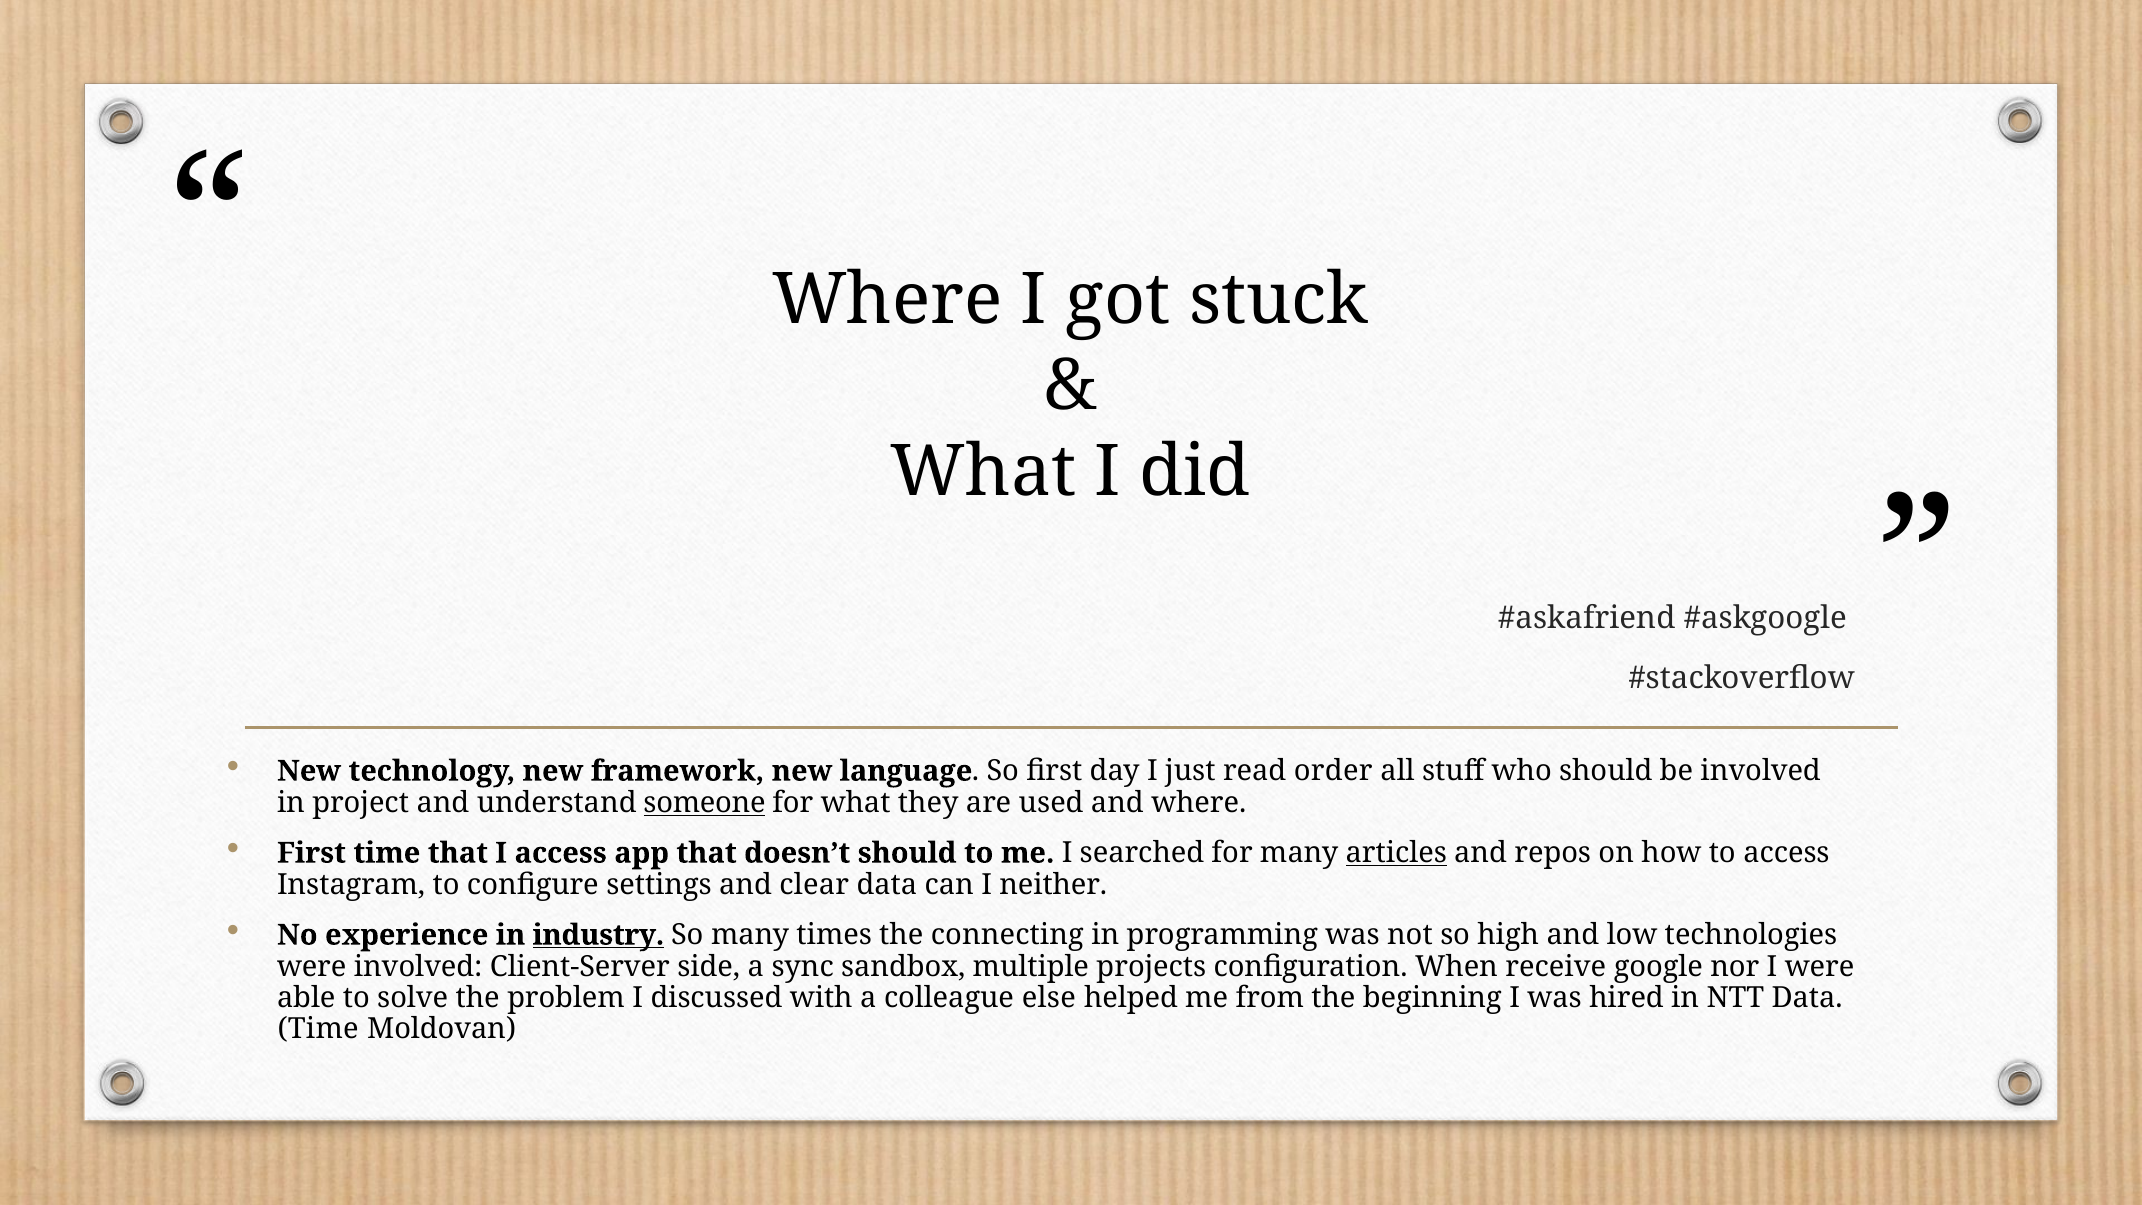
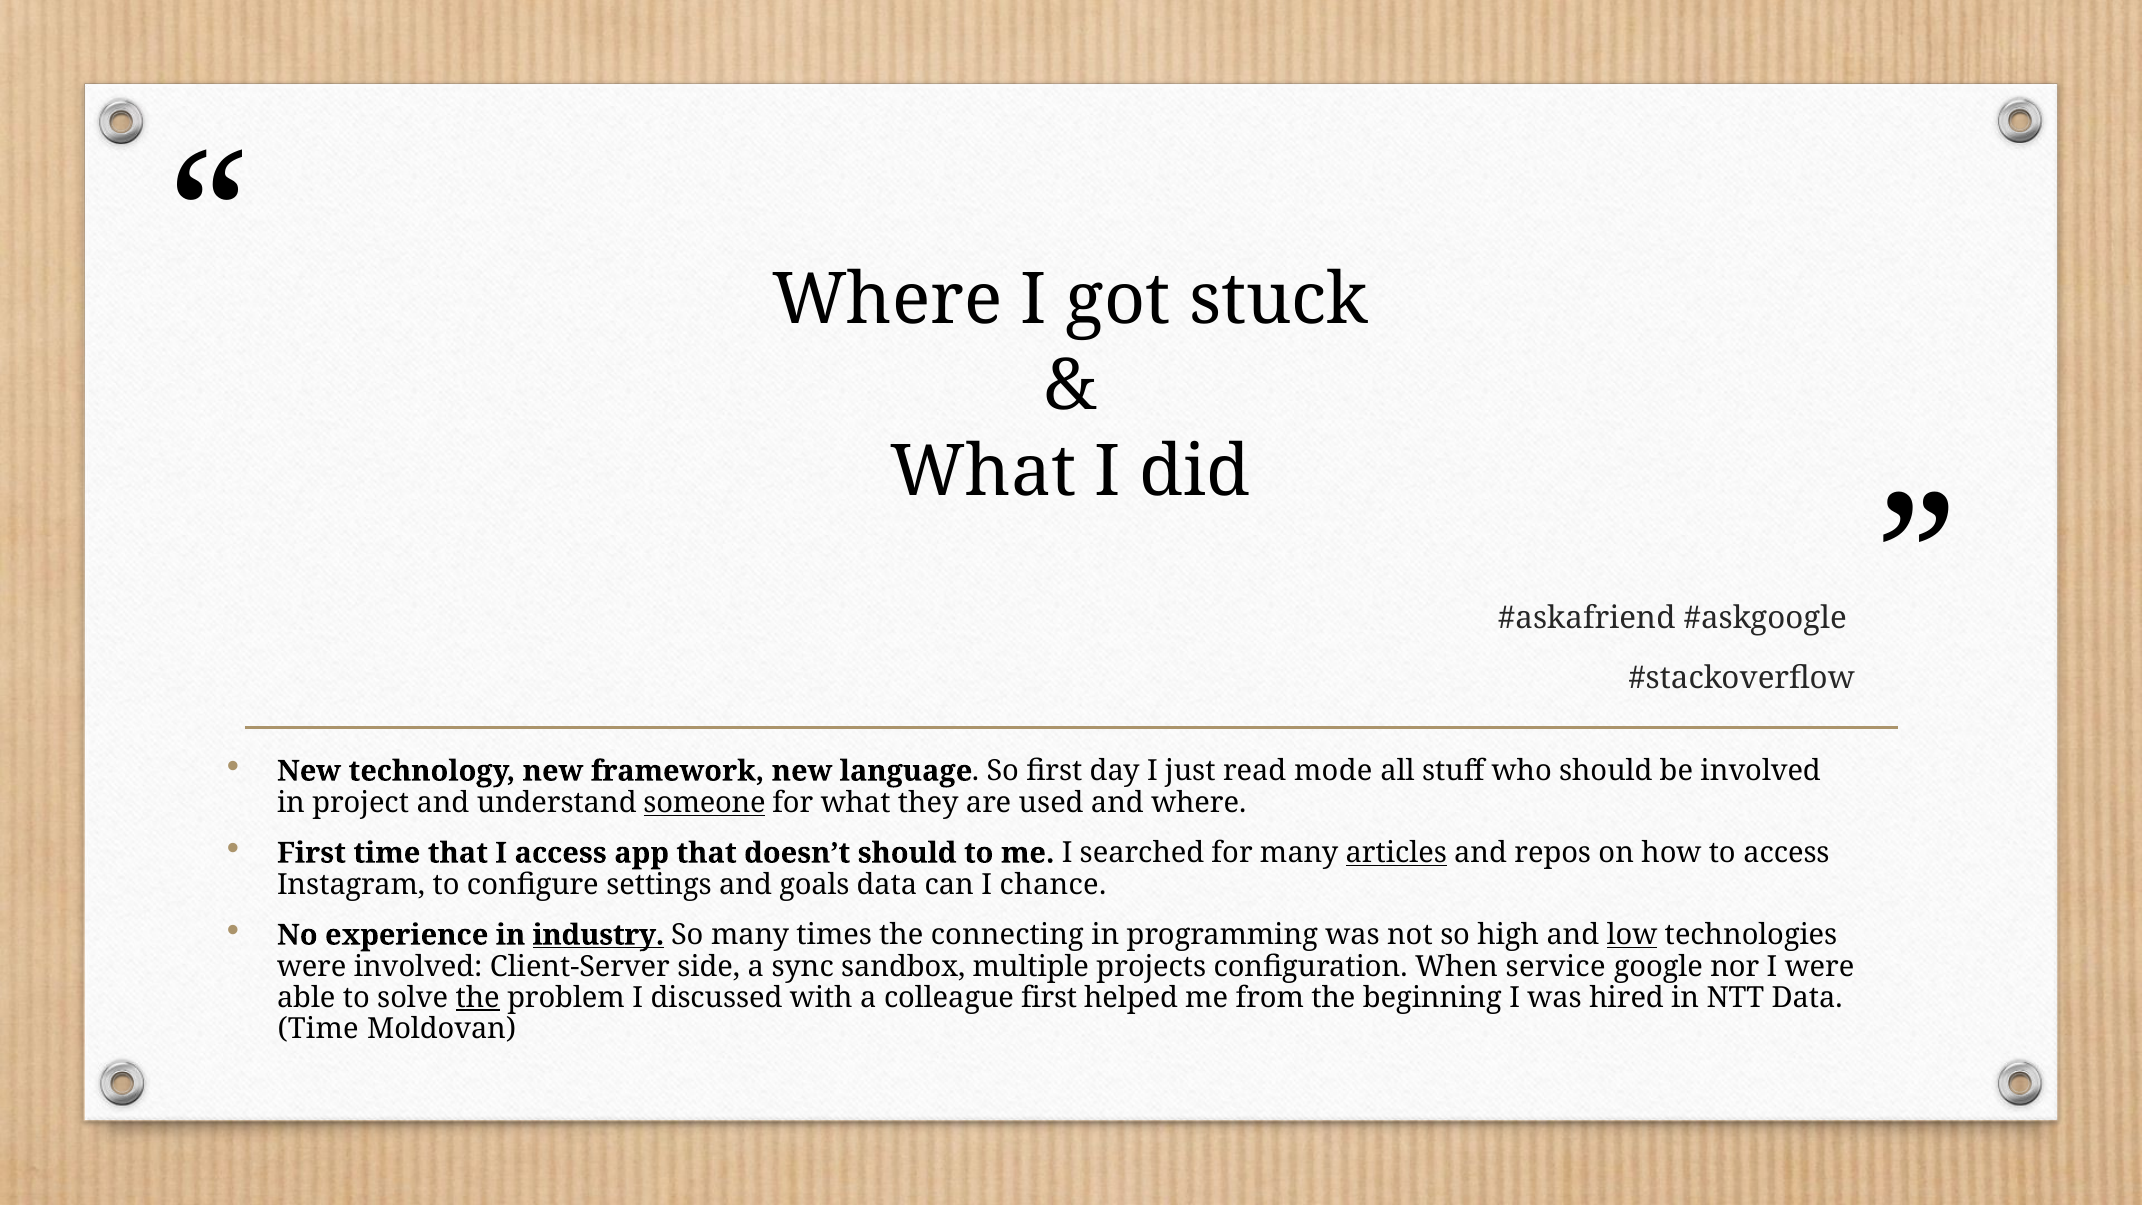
order: order -> mode (1333, 771)
clear: clear -> goals (814, 884)
neither: neither -> chance (1053, 884)
low underline: none -> present (1632, 935)
receive: receive -> service (1556, 966)
the underline: none -> present (478, 998)
colleague else: else -> first (1049, 998)
